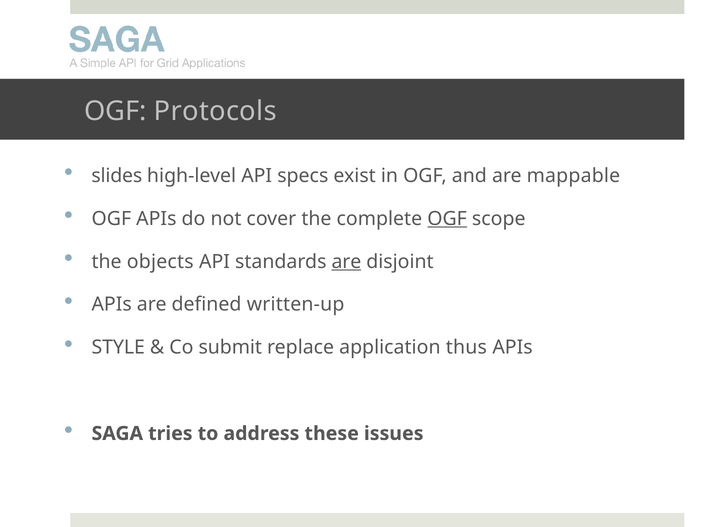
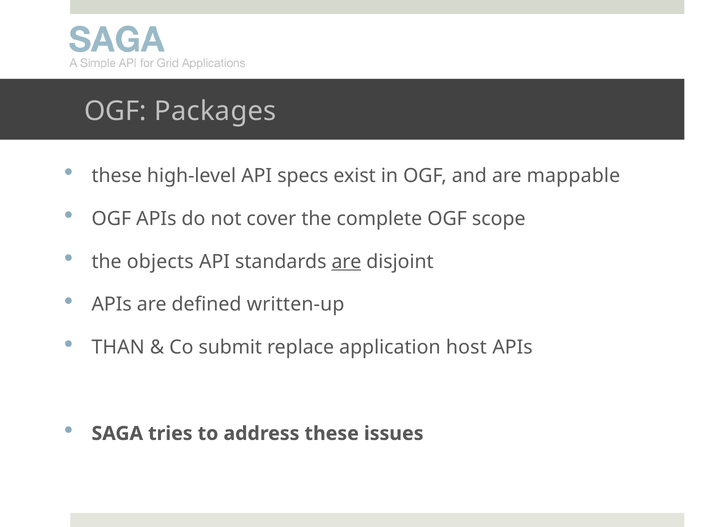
Protocols: Protocols -> Packages (215, 111)
slides: slides -> these (117, 175)
OGF underline: present -> none (447, 218)
STYLE: STYLE -> THAN (118, 347)
thus: thus -> host (466, 347)
